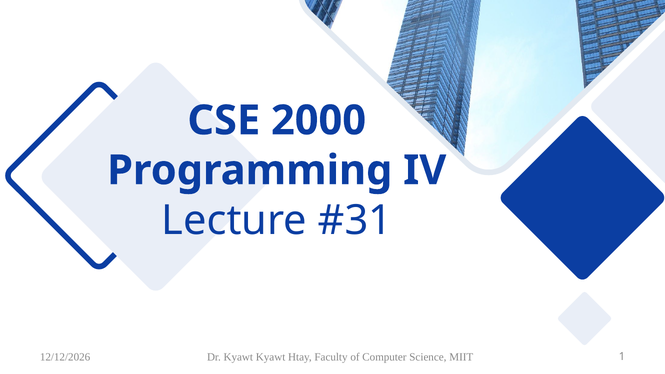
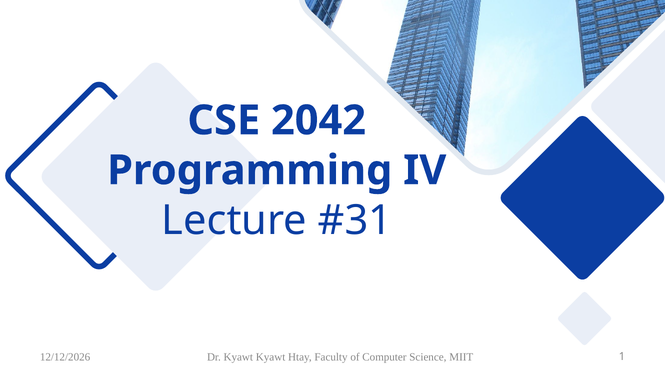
2000: 2000 -> 2042 (319, 121)
